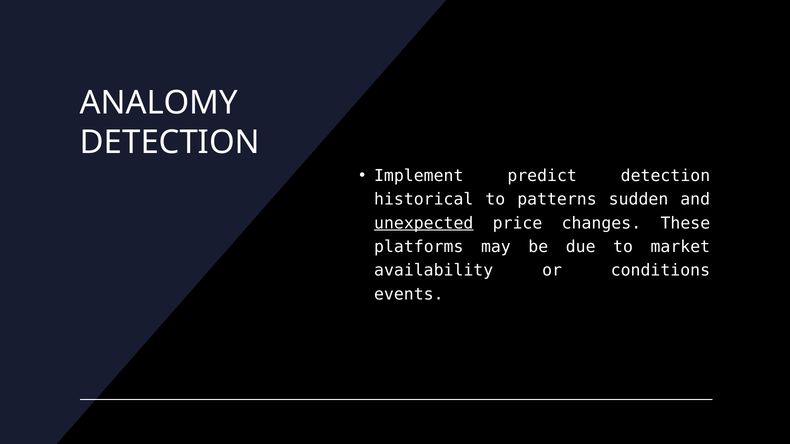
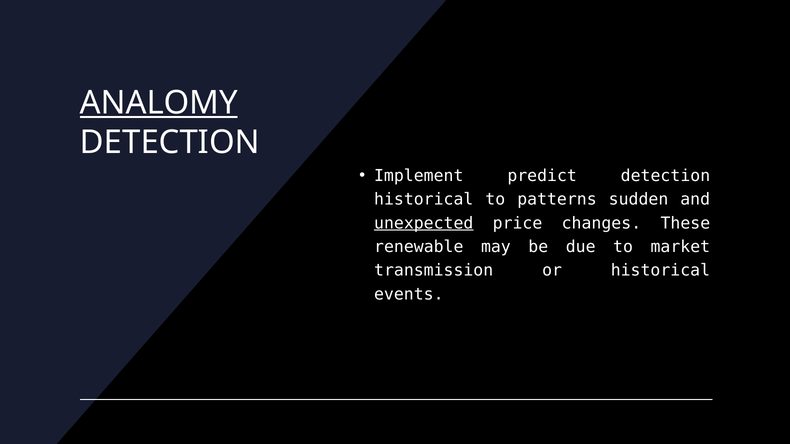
ANALOMY underline: none -> present (159, 103)
platforms: platforms -> renewable (419, 247)
availability: availability -> transmission (434, 271)
or conditions: conditions -> historical (660, 271)
